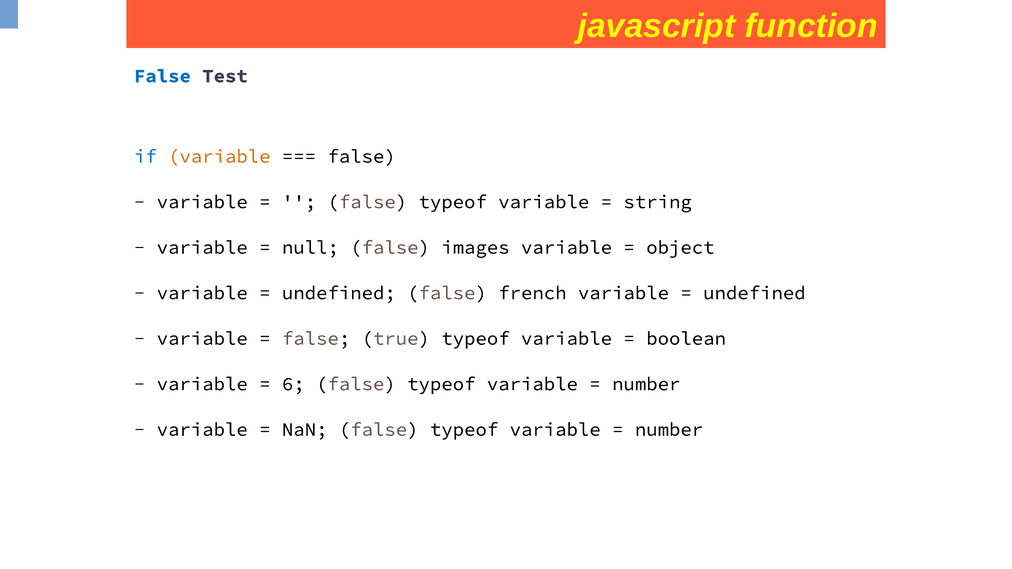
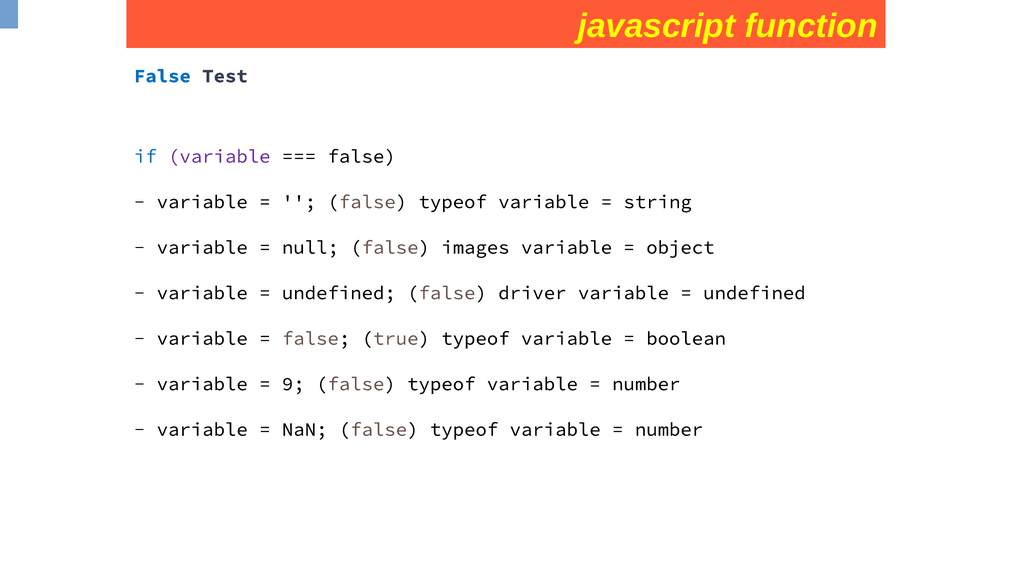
variable colour: orange -> purple (219, 156)
french: french -> driver (532, 293)
6: 6 -> 9 (293, 384)
